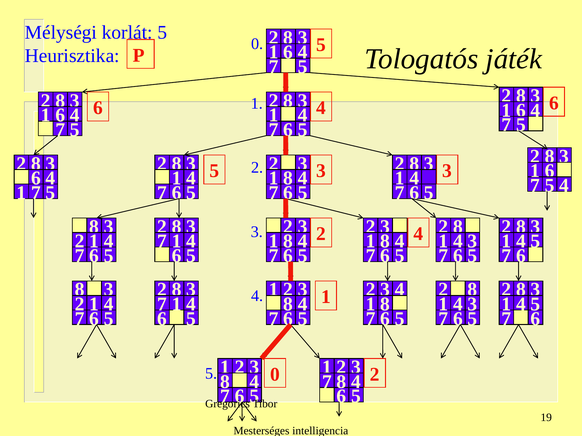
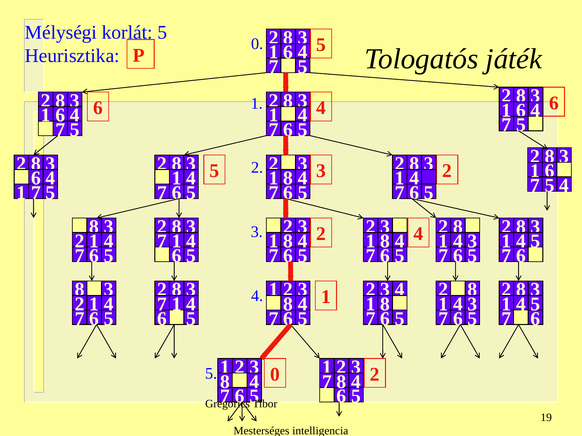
3: 3 -> 2 (447, 171)
